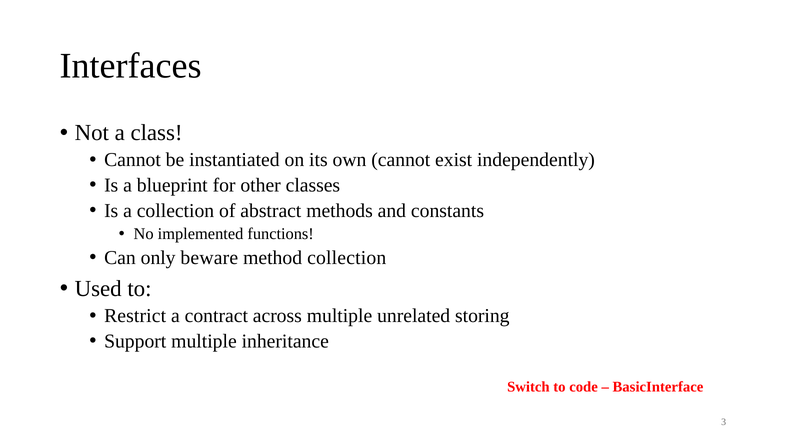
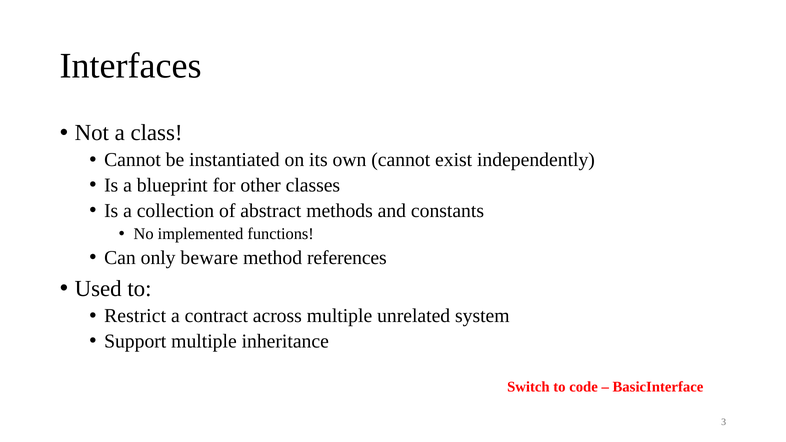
method collection: collection -> references (347, 258)
storing: storing -> system (482, 316)
